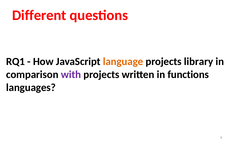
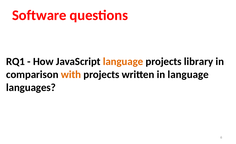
Different: Different -> Software (39, 15)
with colour: purple -> orange (71, 74)
in functions: functions -> language (188, 74)
